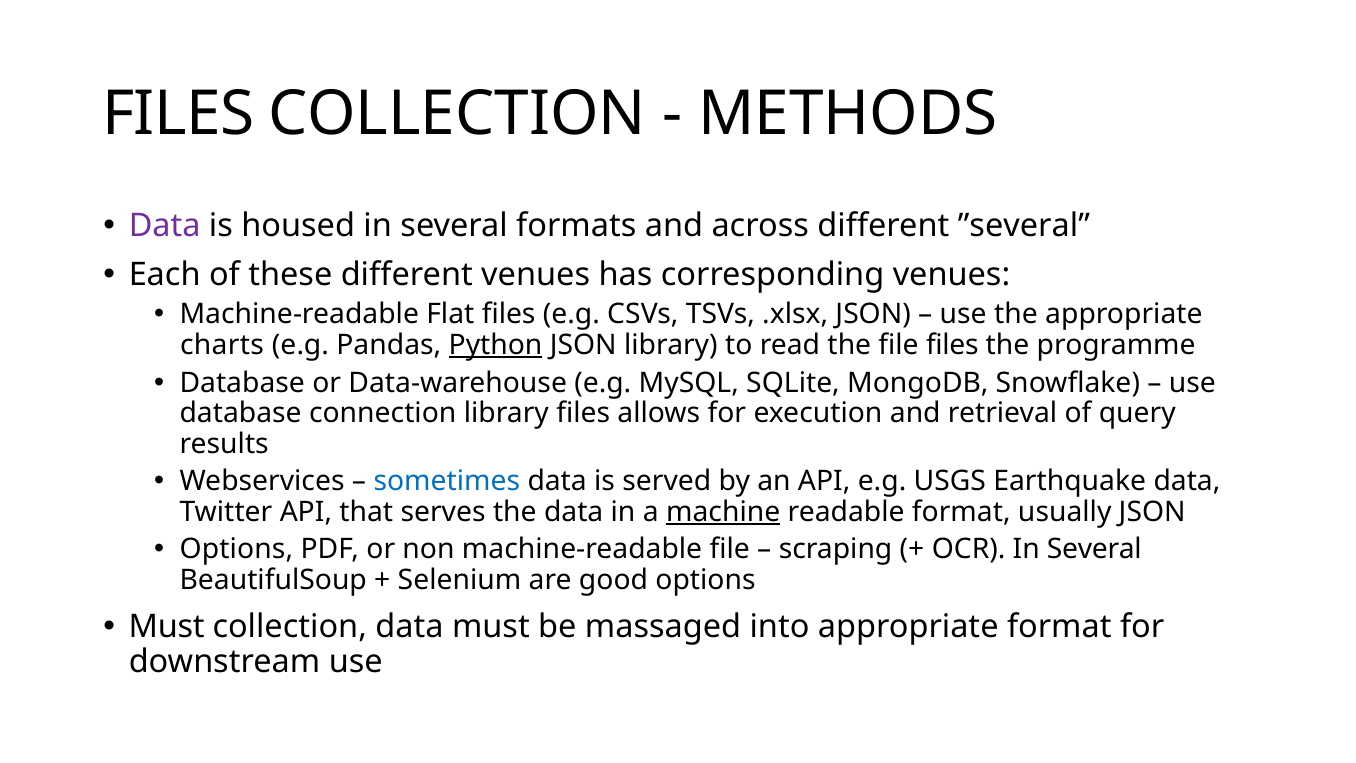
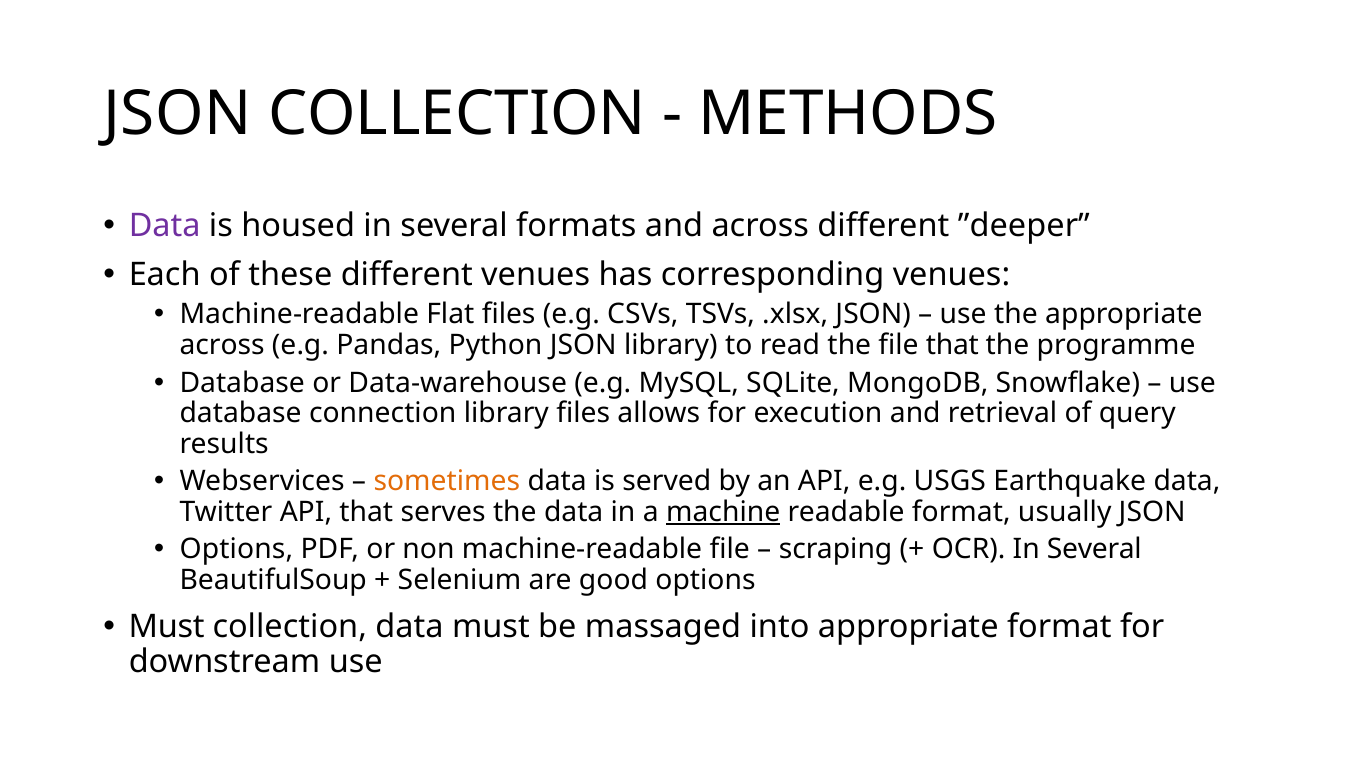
FILES: FILES -> JSON (178, 114)
”several: ”several -> ”deeper (1024, 225)
charts: charts -> across (222, 345)
Python underline: present -> none (496, 345)
file files: files -> that (952, 345)
sometimes colour: blue -> orange (447, 481)
